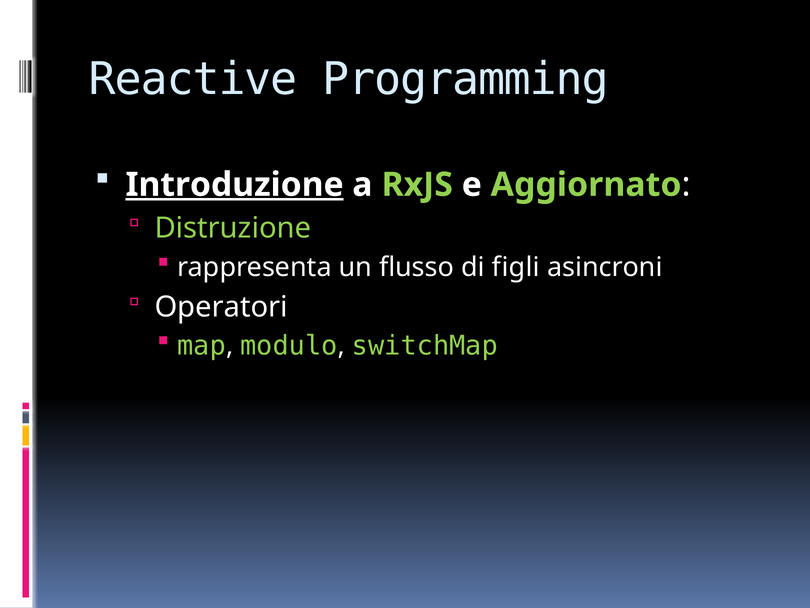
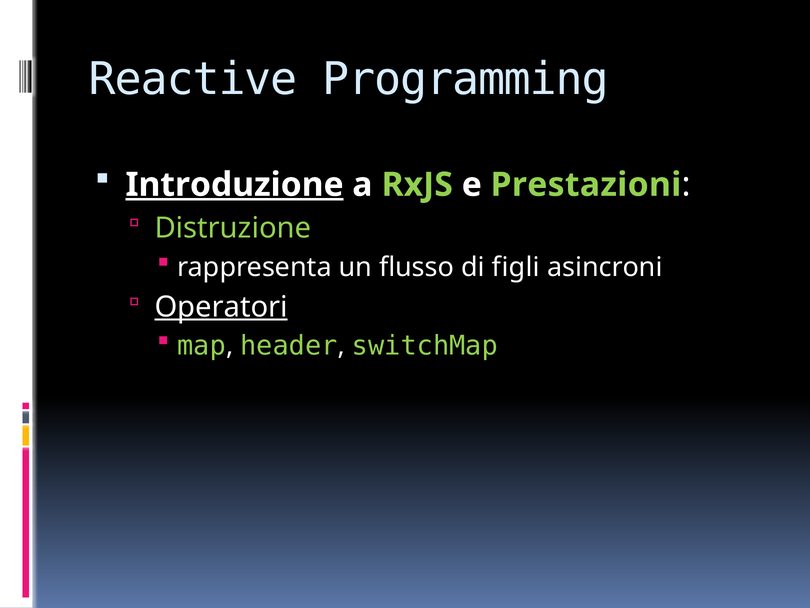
Aggiornato: Aggiornato -> Prestazioni (586, 185)
Operatori underline: none -> present (221, 307)
modulo: modulo -> header (289, 346)
